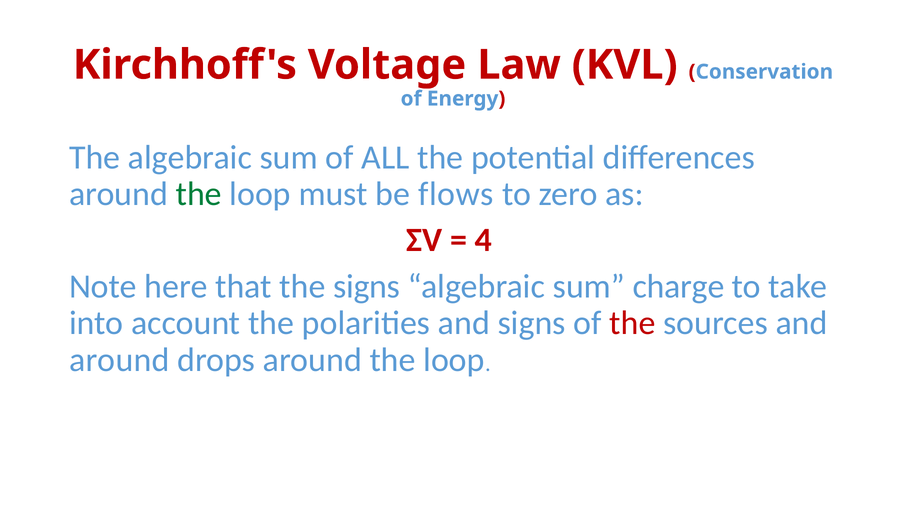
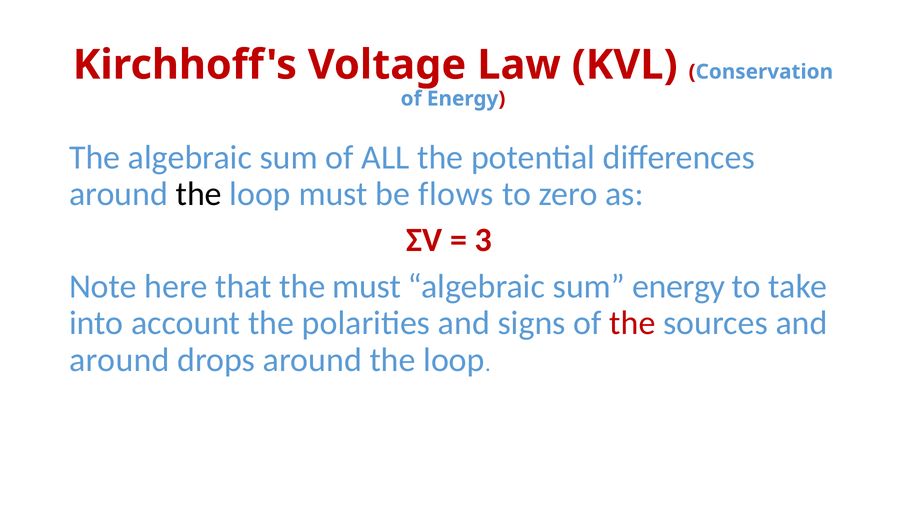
the colour: green -> black (199, 194)
4: 4 -> 3 (483, 240)
the signs: signs -> must (367, 286)
sum charge: charge -> energy (679, 286)
